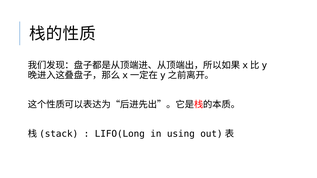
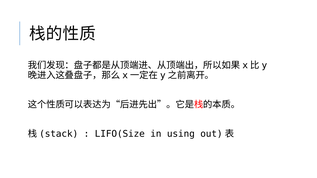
LIFO(Long: LIFO(Long -> LIFO(Size (120, 134)
